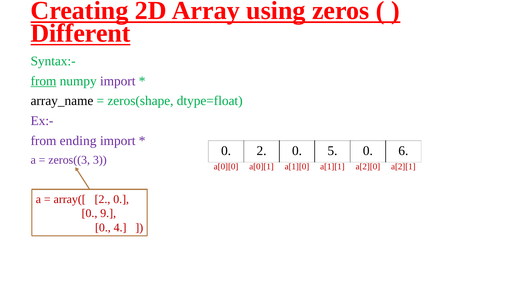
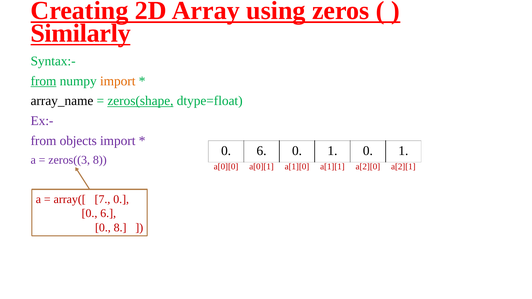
Different: Different -> Similarly (81, 33)
import colour: purple -> orange (118, 81)
zeros(shape underline: none -> present (140, 101)
ending: ending -> objects (78, 141)
2: 2 -> 6 (262, 151)
5: 5 -> 1 (332, 151)
6: 6 -> 1 (403, 151)
zeros((3 3: 3 -> 8 (100, 160)
array([ 2: 2 -> 7 (102, 199)
9: 9 -> 6 (108, 214)
0 4: 4 -> 8 (120, 228)
